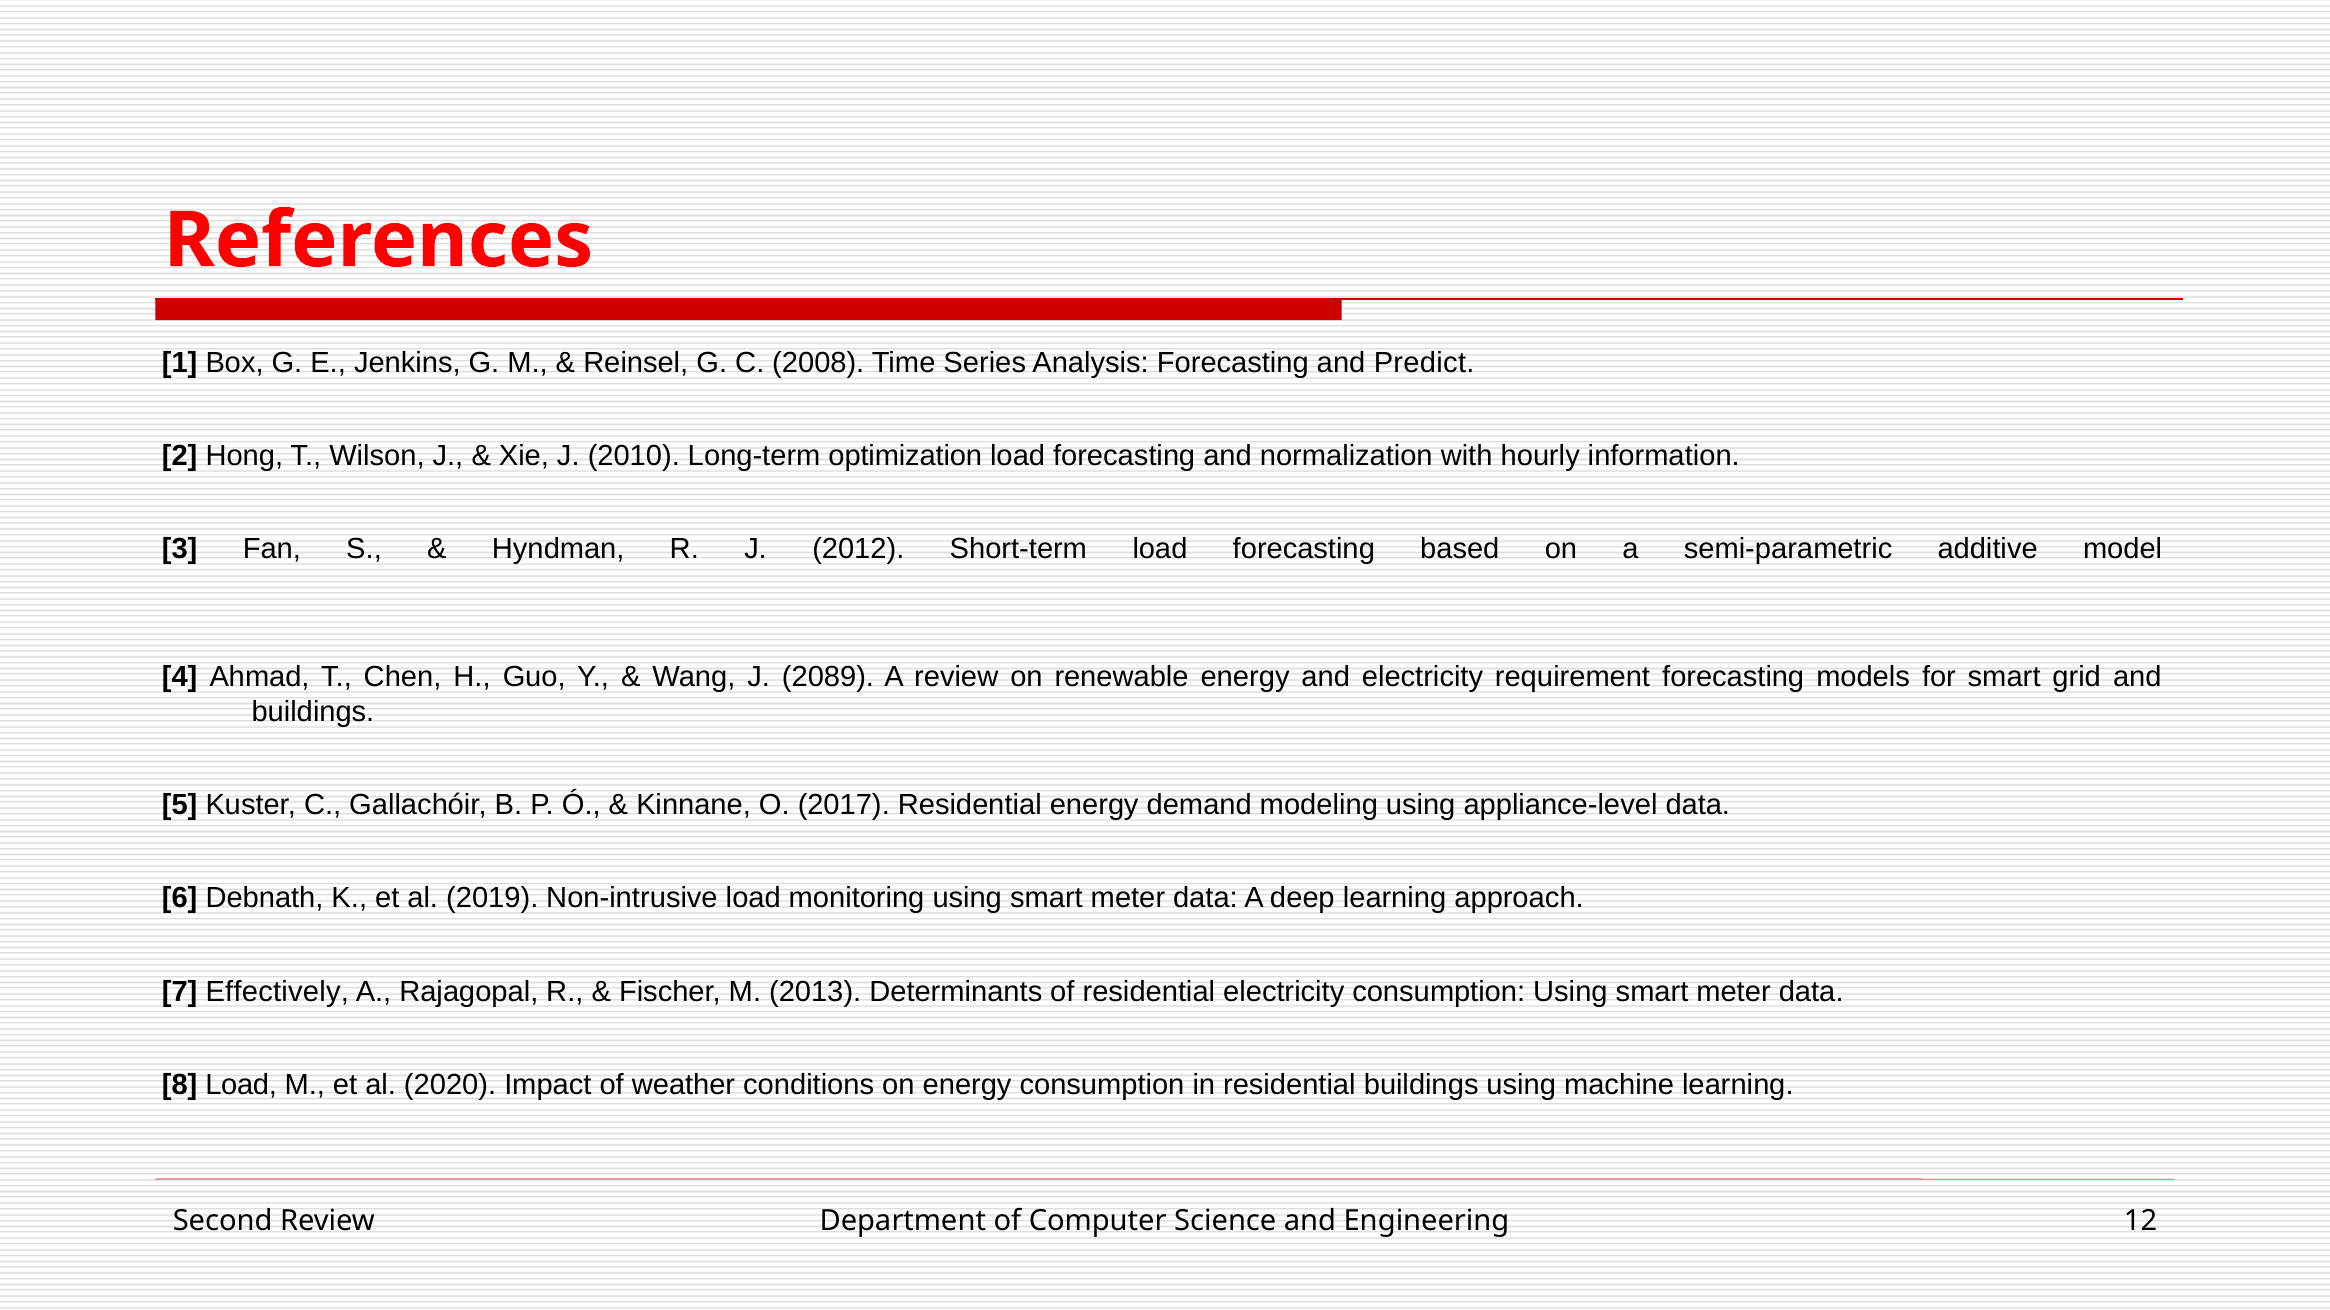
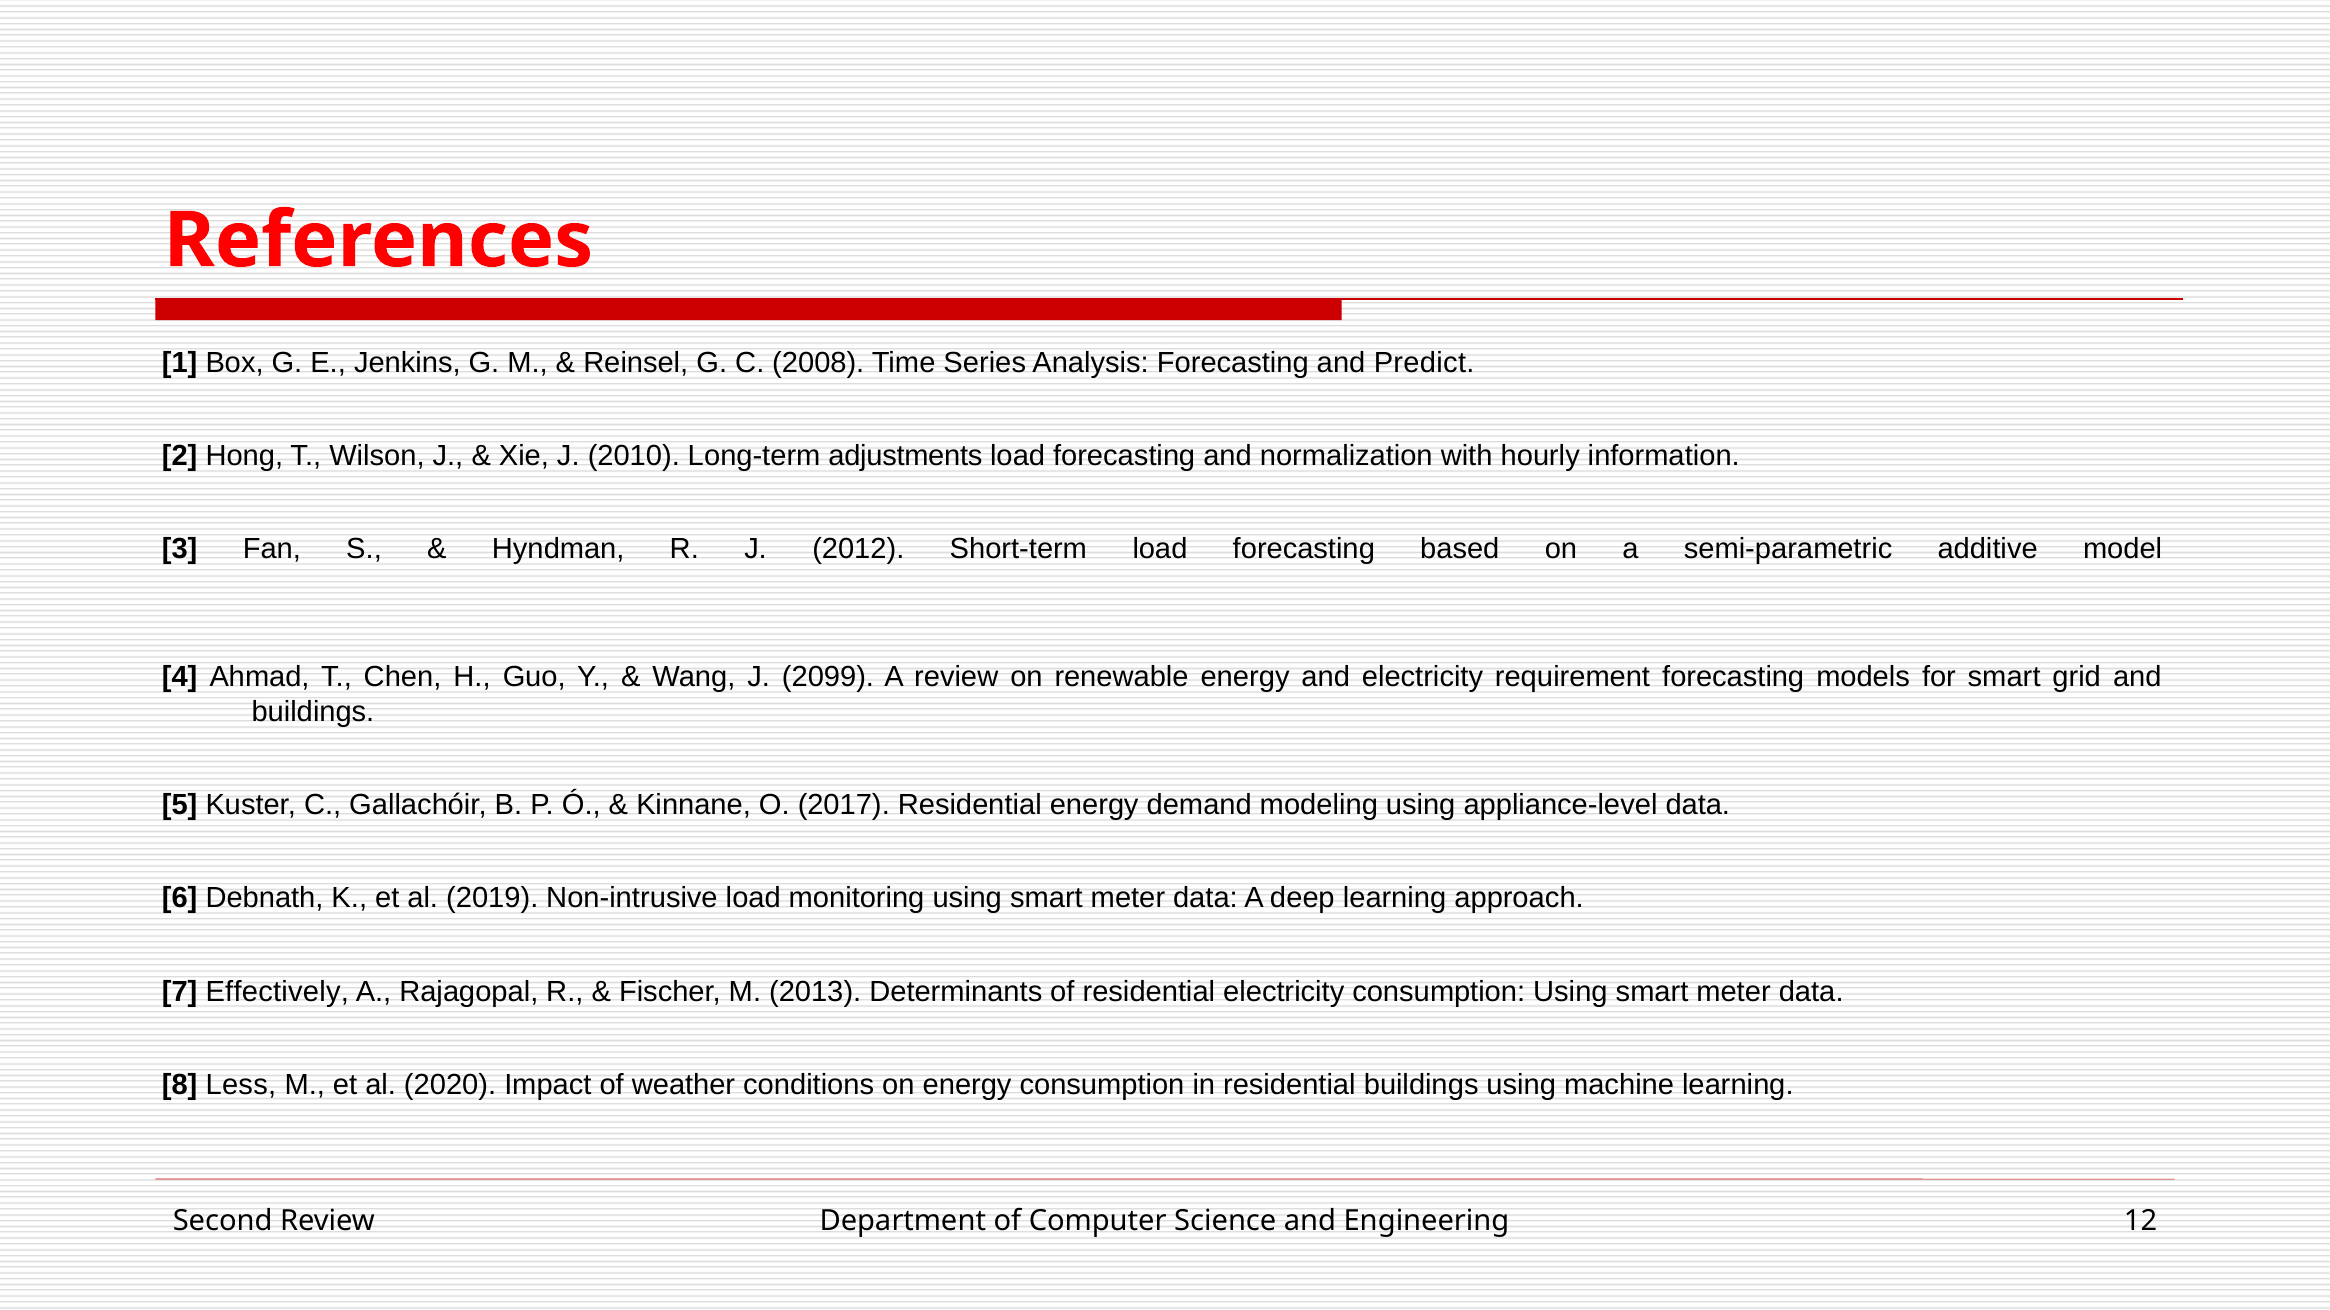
optimization: optimization -> adjustments (905, 456)
2089: 2089 -> 2099 (828, 678)
8 Load: Load -> Less (241, 1085)
